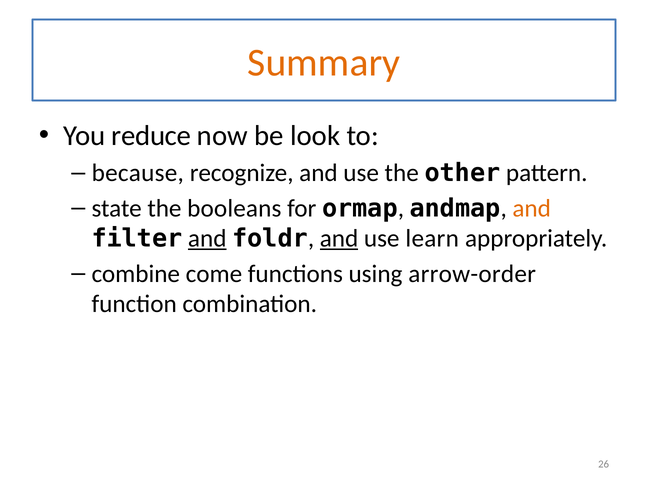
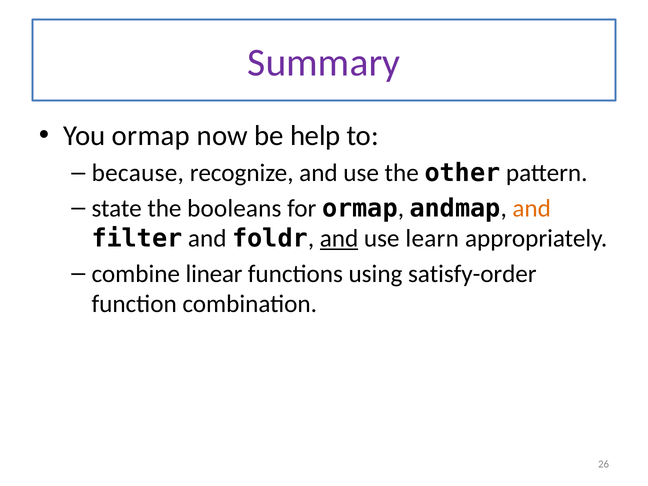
Summary colour: orange -> purple (324, 63)
You reduce: reduce -> ormap (151, 136)
look: look -> help (315, 136)
and underline: present -> none (207, 239)
come: come -> linear (214, 274)
arrow-order: arrow-order -> satisfy-order (472, 274)
